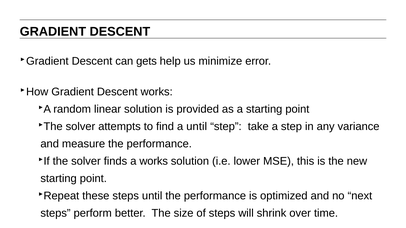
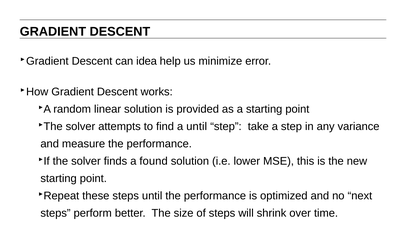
gets: gets -> idea (147, 61)
a works: works -> found (154, 161)
